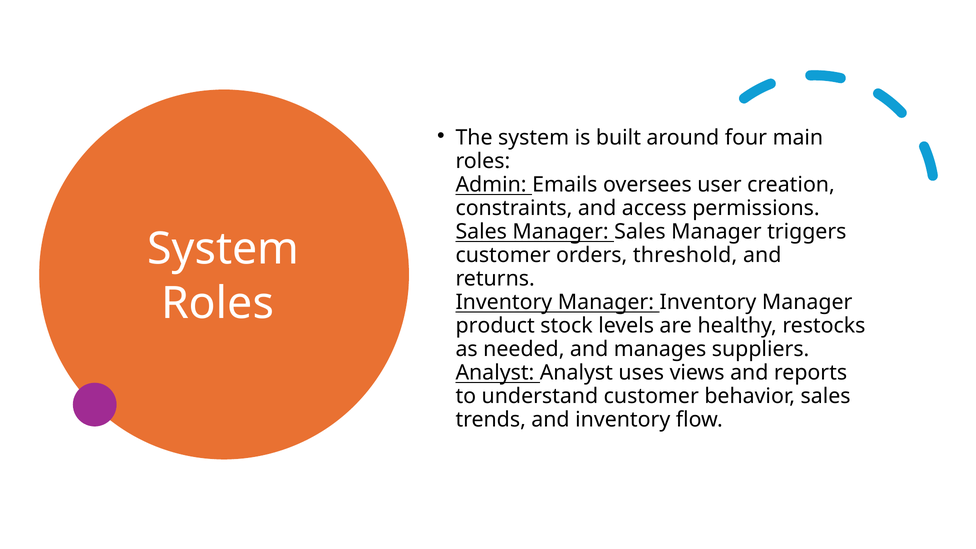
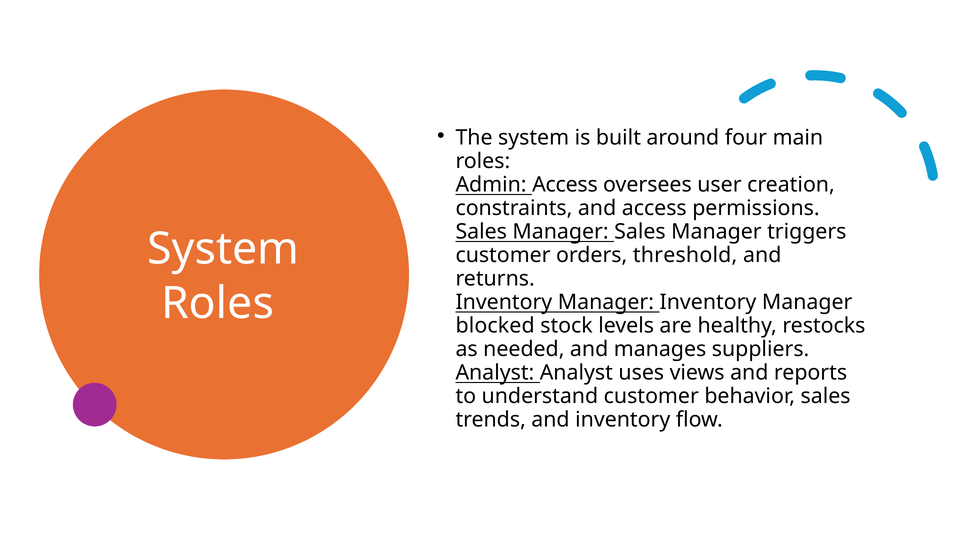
Admin Emails: Emails -> Access (565, 185)
product: product -> blocked (495, 326)
